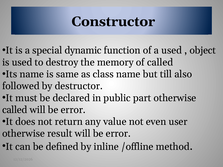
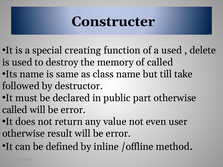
Constructor: Constructor -> Constructer (113, 22)
dynamic: dynamic -> creating (83, 50)
object: object -> delete (203, 50)
also: also -> take (183, 74)
